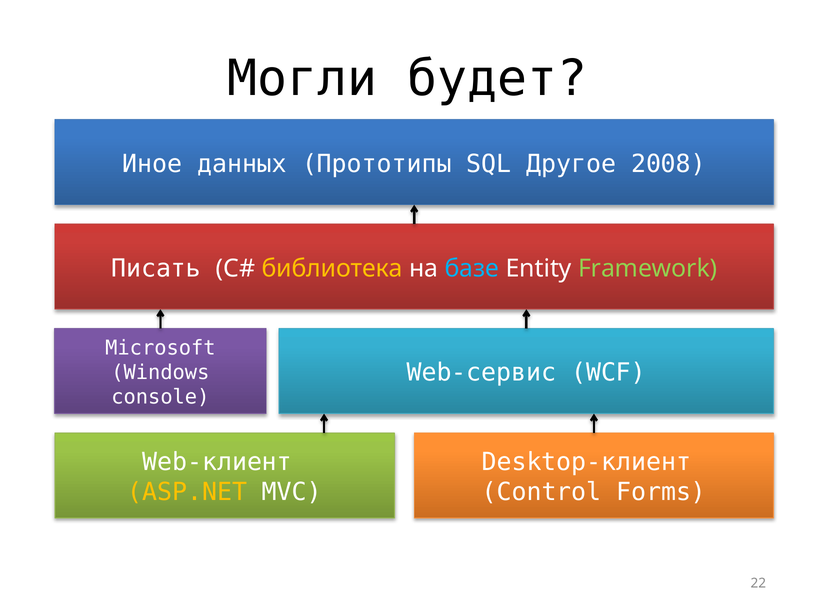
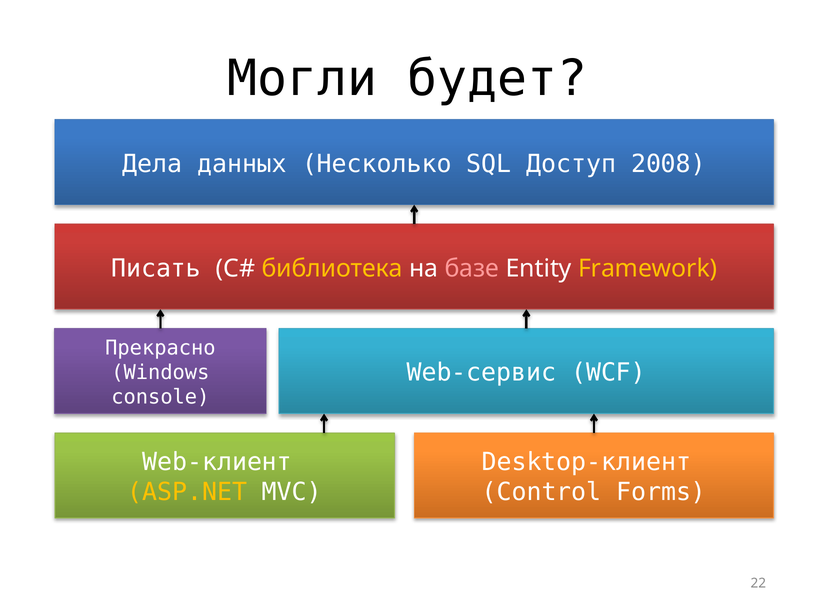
Иное: Иное -> Дела (152, 164)
Прототипы: Прототипы -> Несколько (377, 164)
Другое: Другое -> Доступ (571, 164)
базе colour: light blue -> pink (472, 268)
Framework colour: light green -> yellow (648, 268)
Microsoft: Microsoft -> Прекрасно (160, 348)
